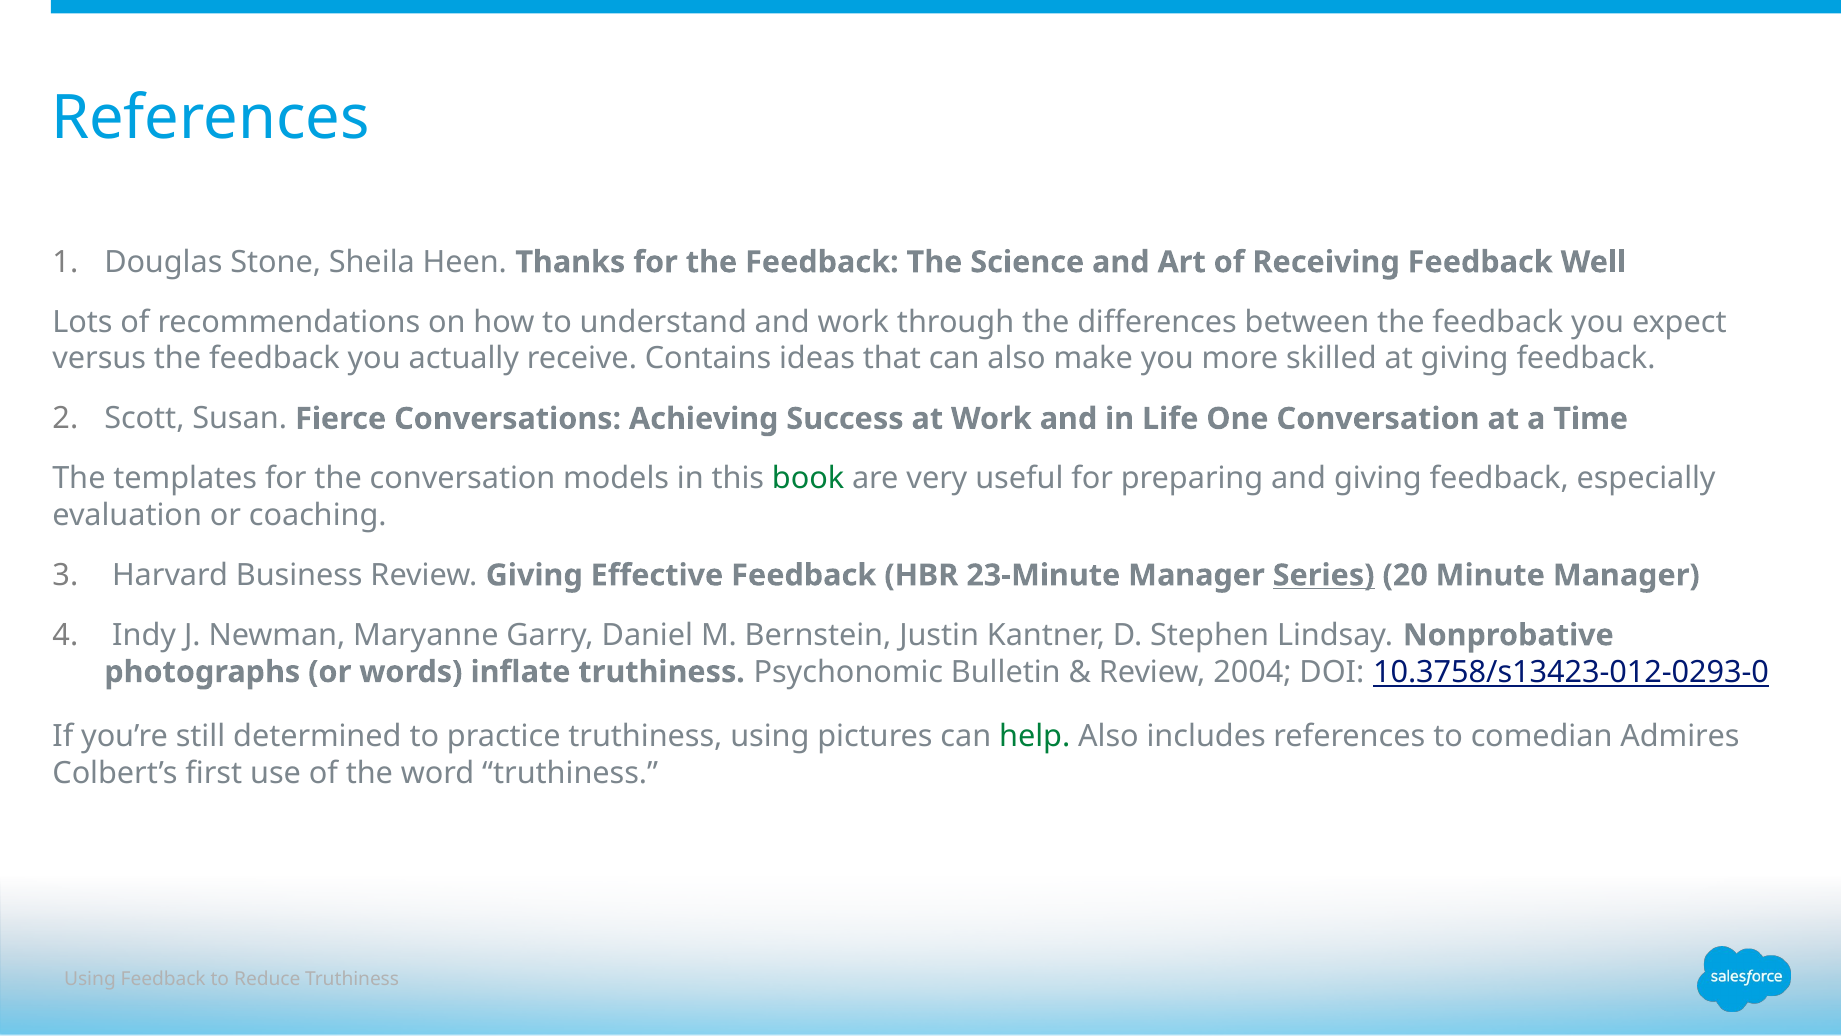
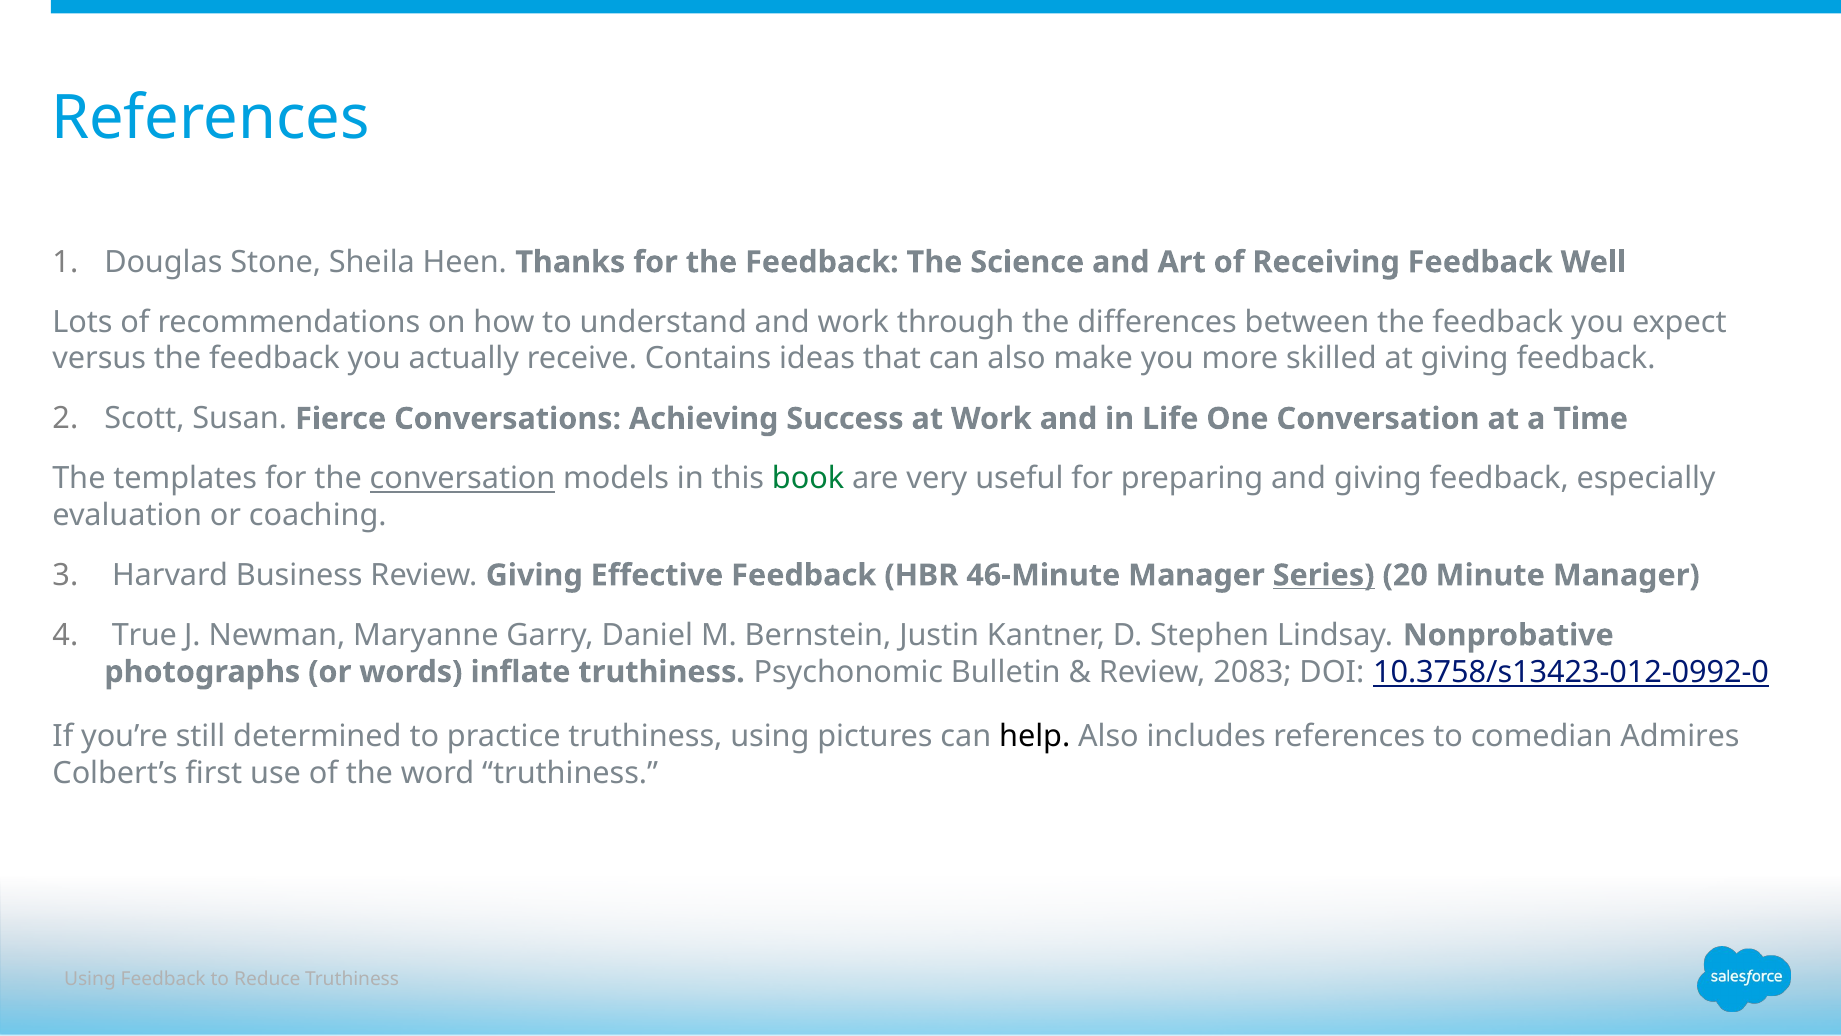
conversation underline: none -> present (463, 479)
23-Minute: 23-Minute -> 46-Minute (1043, 575)
Indy: Indy -> True (144, 635)
2004: 2004 -> 2083 (1253, 672)
10.3758/s13423-012-0293-0: 10.3758/s13423-012-0293-0 -> 10.3758/s13423-012-0992-0 (1571, 672)
help colour: green -> black (1035, 737)
